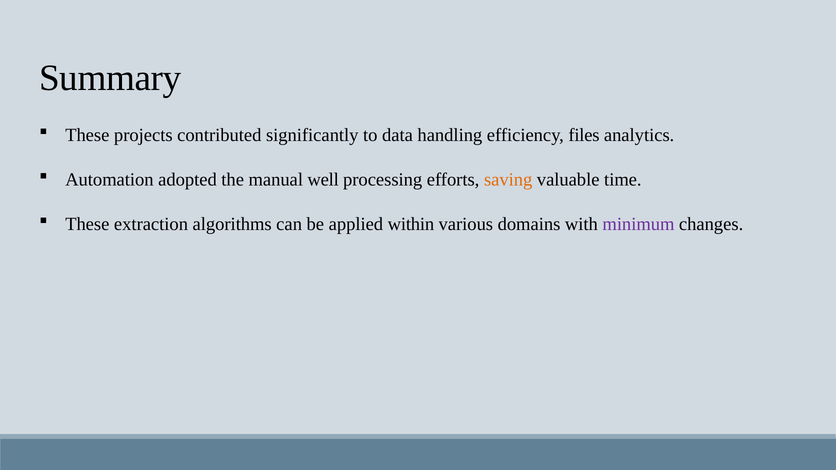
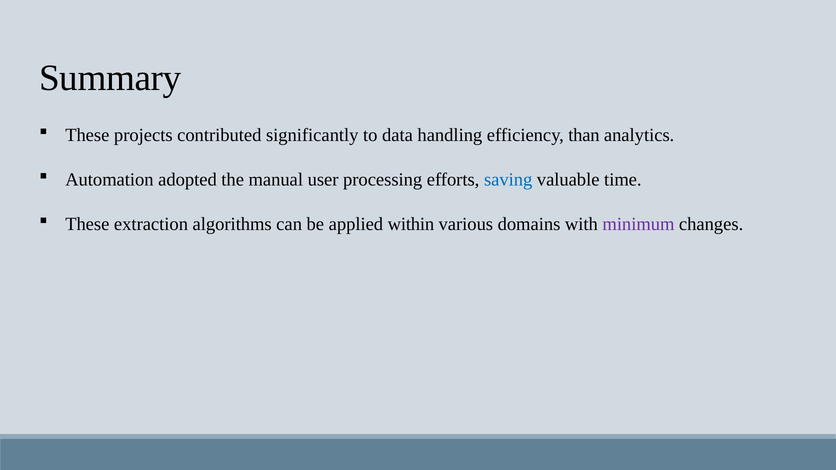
files: files -> than (584, 135)
well: well -> user (323, 180)
saving colour: orange -> blue (508, 180)
